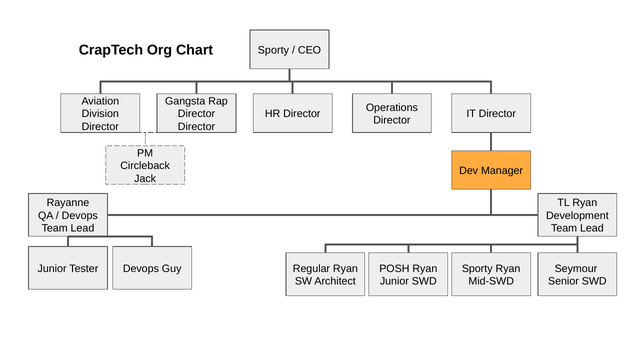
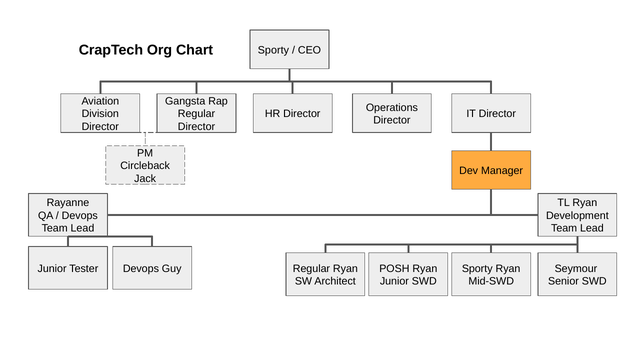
Director: Director -> Regular (196, 114)
